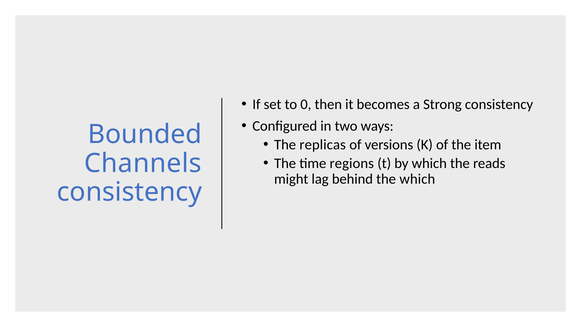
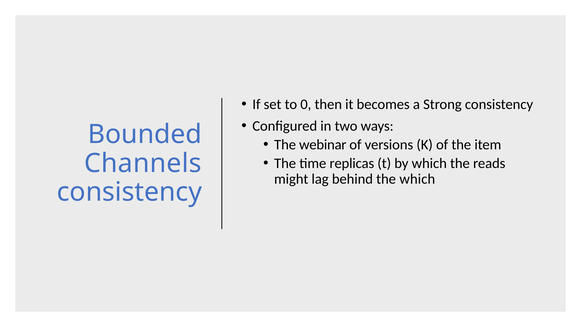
replicas: replicas -> webinar (323, 145)
regions: regions -> replicas (352, 163)
